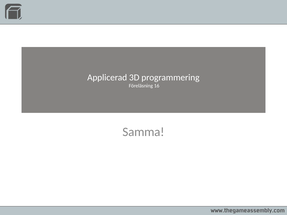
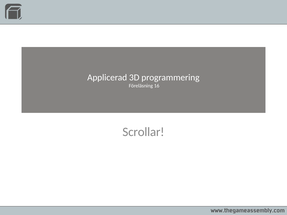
Samma: Samma -> Scrollar (144, 132)
